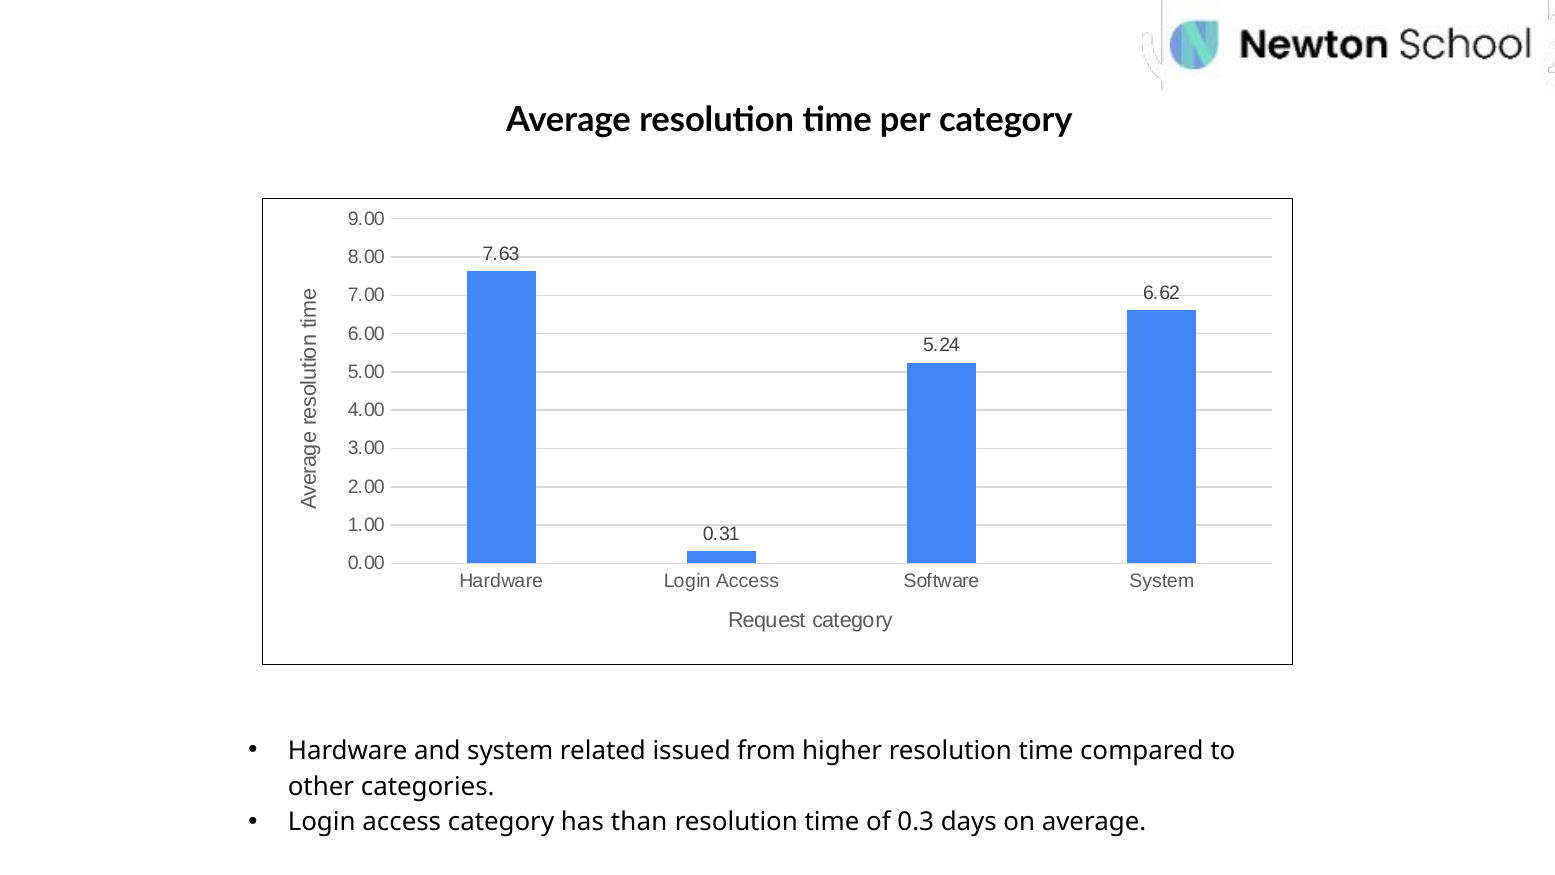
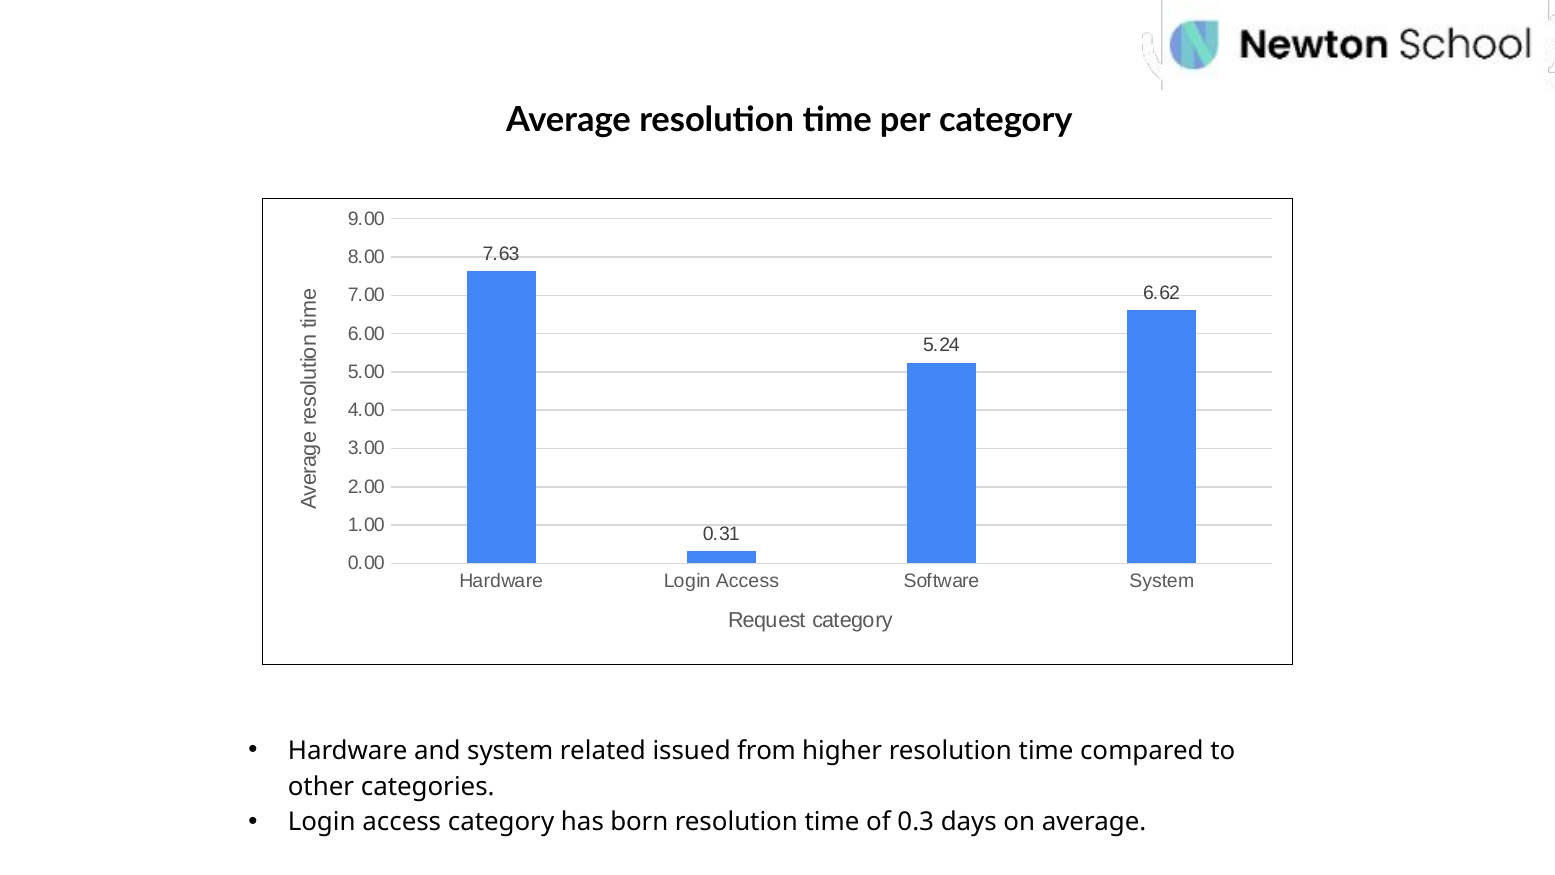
than: than -> born (639, 822)
